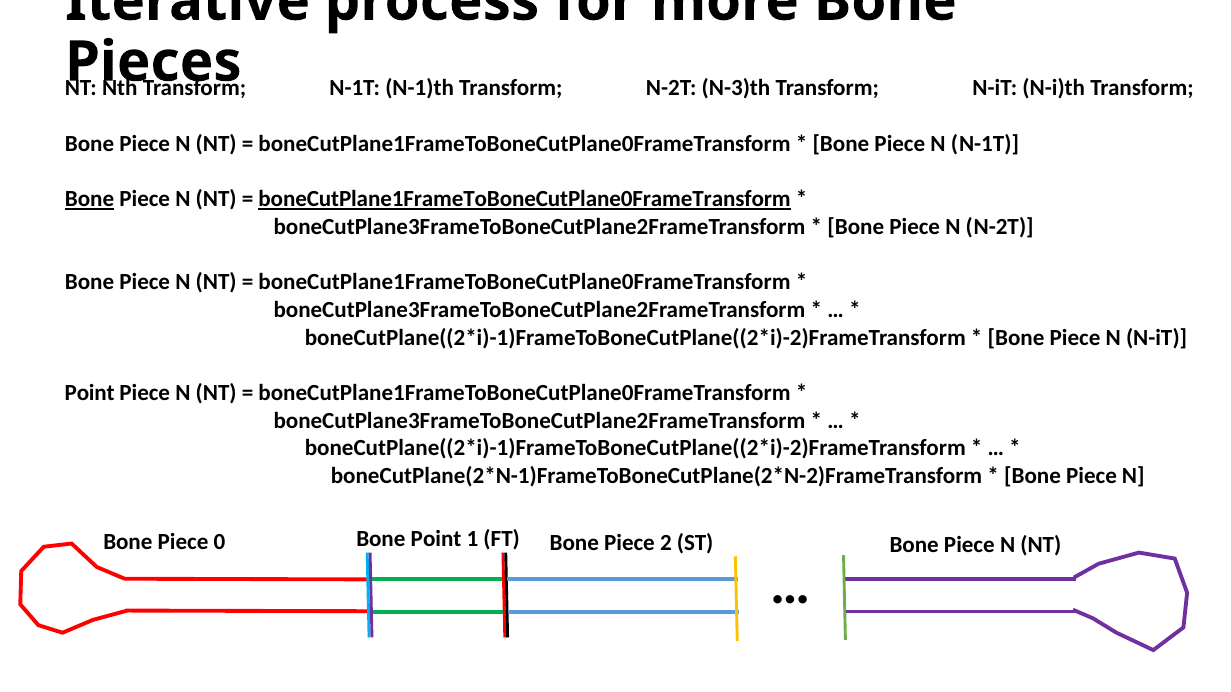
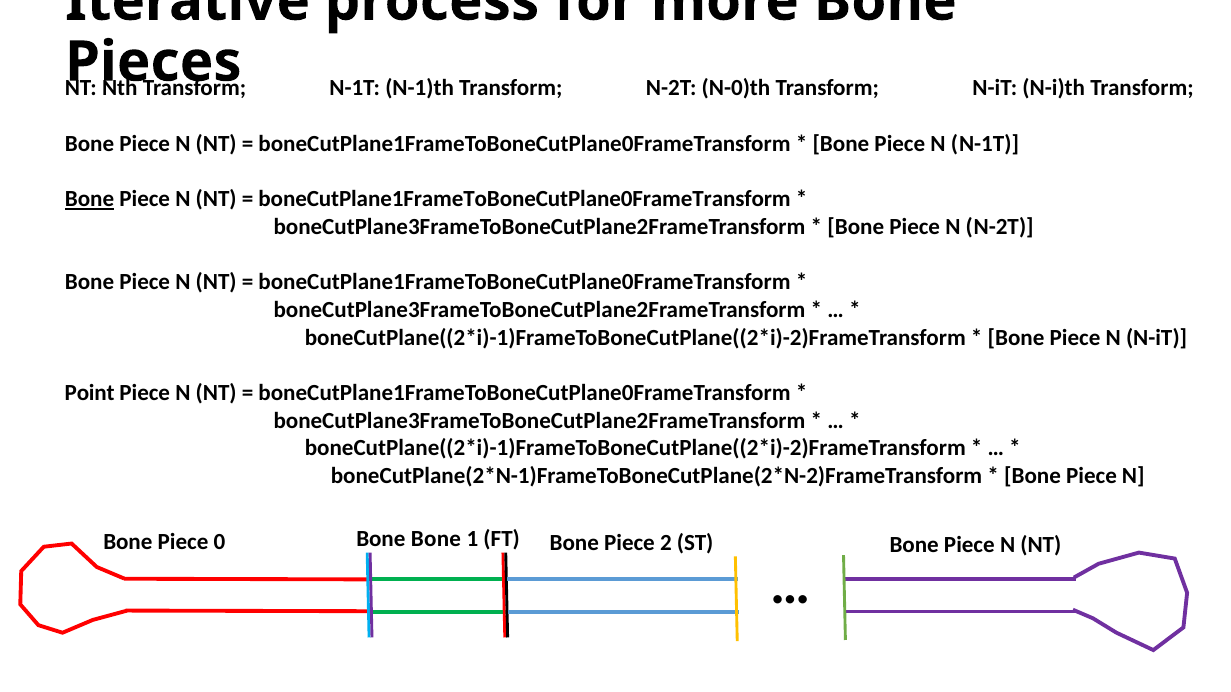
N-3)th: N-3)th -> N-0)th (736, 88)
boneCutPlane1FrameToBoneCutPlane0FrameTransform underline: present -> none (525, 199)
Bone Point: Point -> Bone (436, 539)
